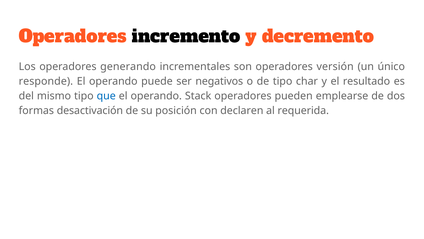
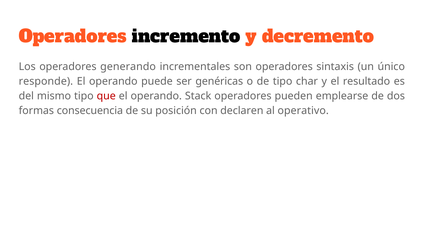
versión: versión -> sintaxis (335, 67)
negativos: negativos -> genéricas (219, 81)
que colour: blue -> red (106, 96)
desactivación: desactivación -> consecuencia (90, 111)
requerida: requerida -> operativo (303, 111)
